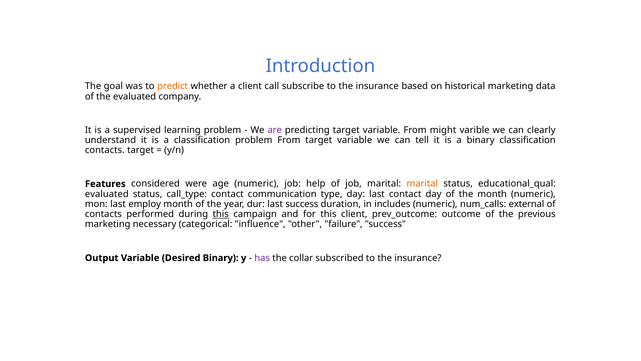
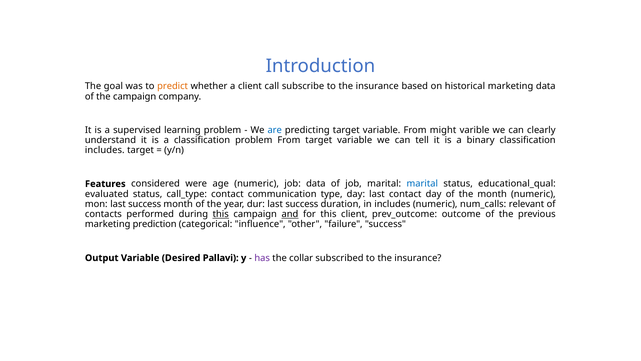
the evaluated: evaluated -> campaign (135, 96)
are colour: purple -> blue (275, 130)
contacts: contacts -> includes (105, 150)
job help: help -> data (316, 184)
marital colour: orange -> blue (422, 184)
mon last employ: employ -> success (145, 204)
external: external -> relevant (526, 204)
and underline: none -> present (290, 214)
necessary: necessary -> prediction (155, 224)
Desired Binary: Binary -> Pallavi (221, 258)
